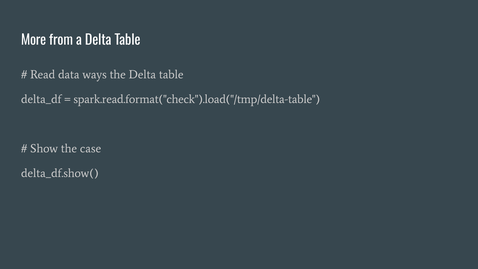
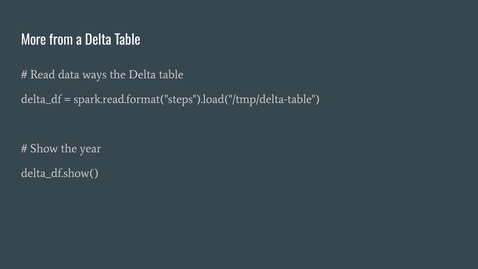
spark.read.format("check").load("/tmp/delta-table: spark.read.format("check").load("/tmp/delta-table -> spark.read.format("steps").load("/tmp/delta-table (197, 99)
case: case -> year (91, 148)
